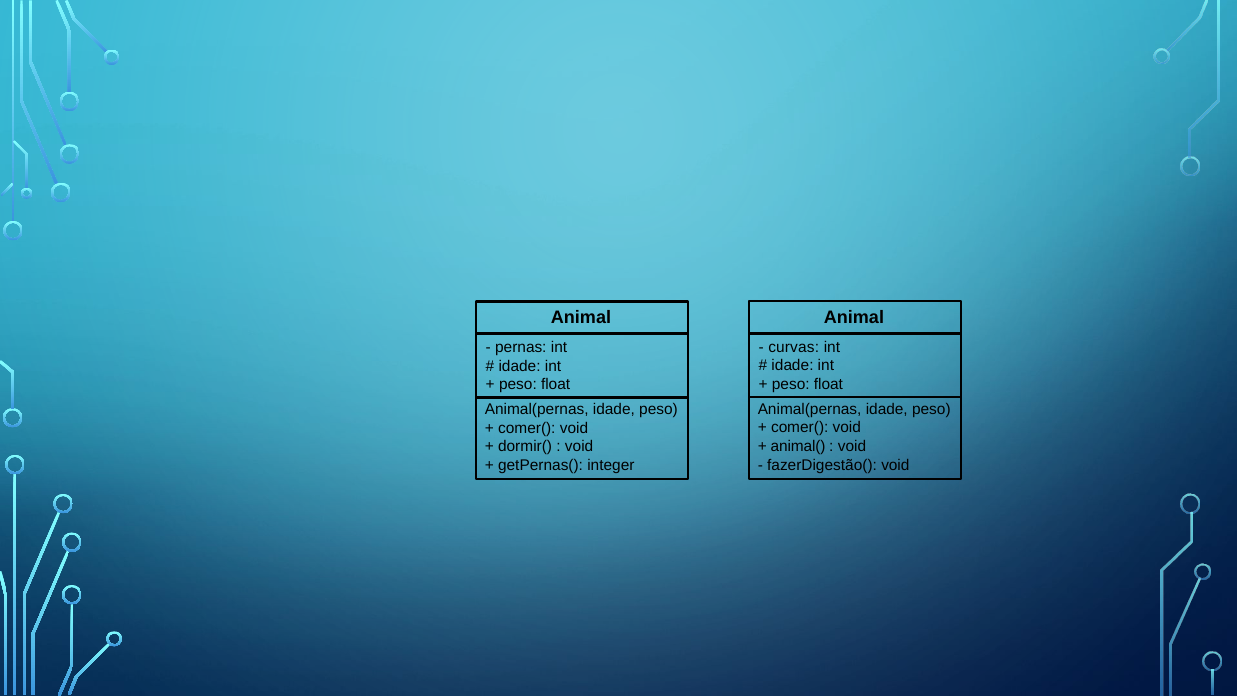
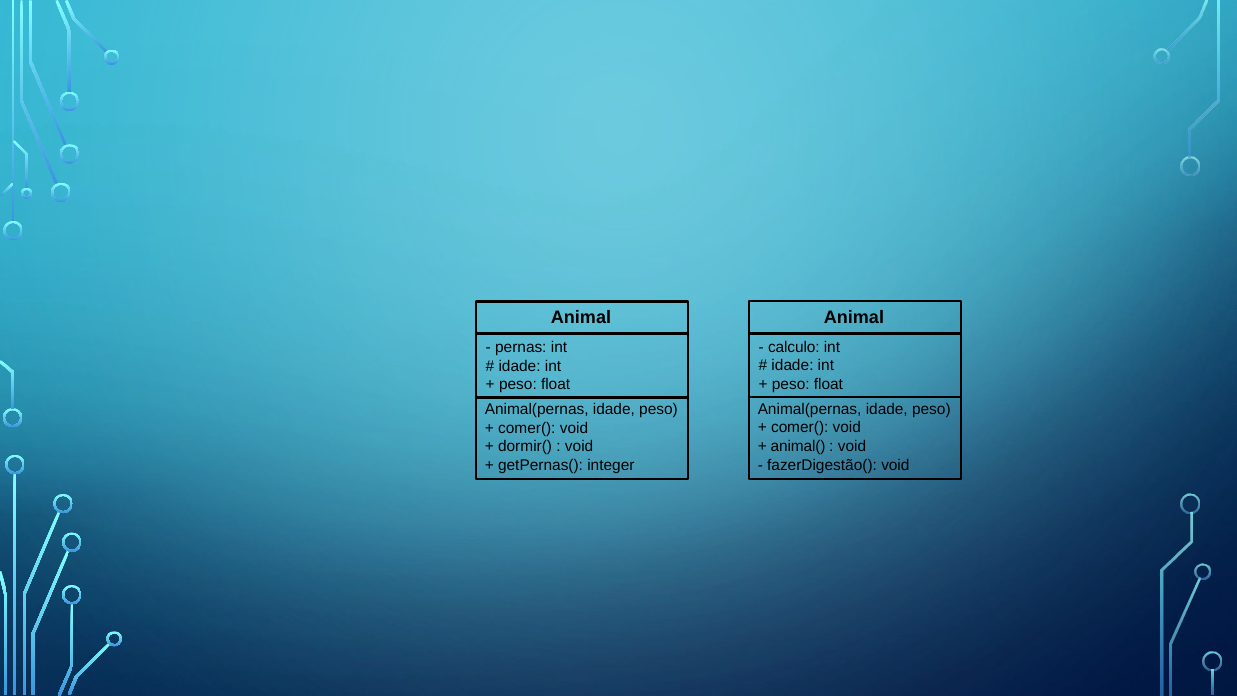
curvas: curvas -> calculo (794, 347)
